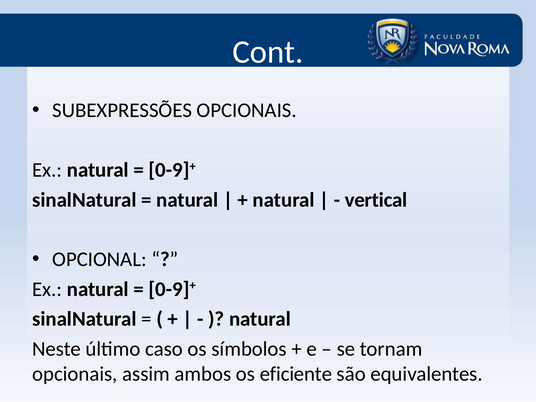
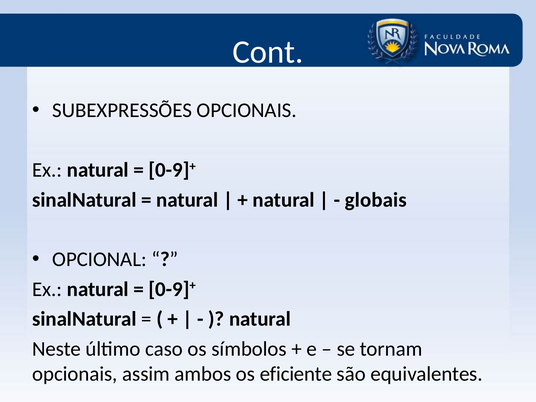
vertical: vertical -> globais (376, 200)
